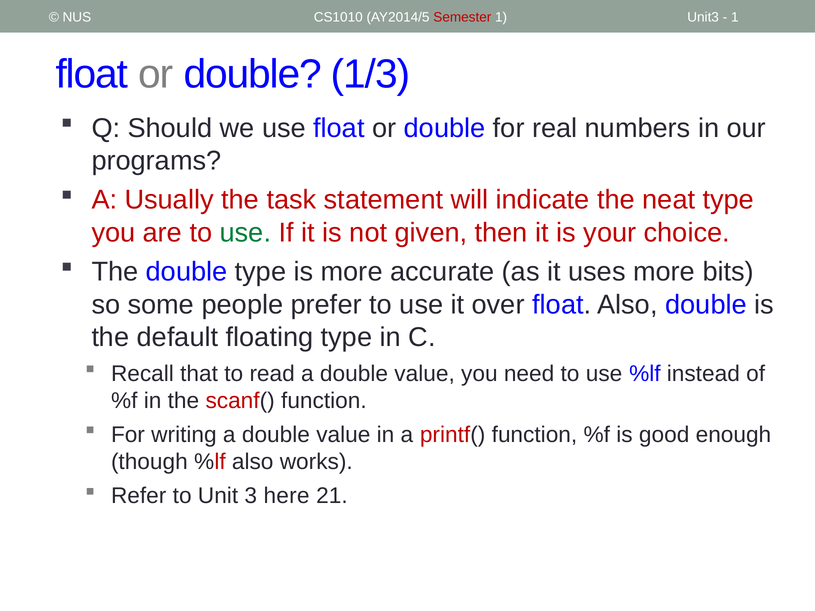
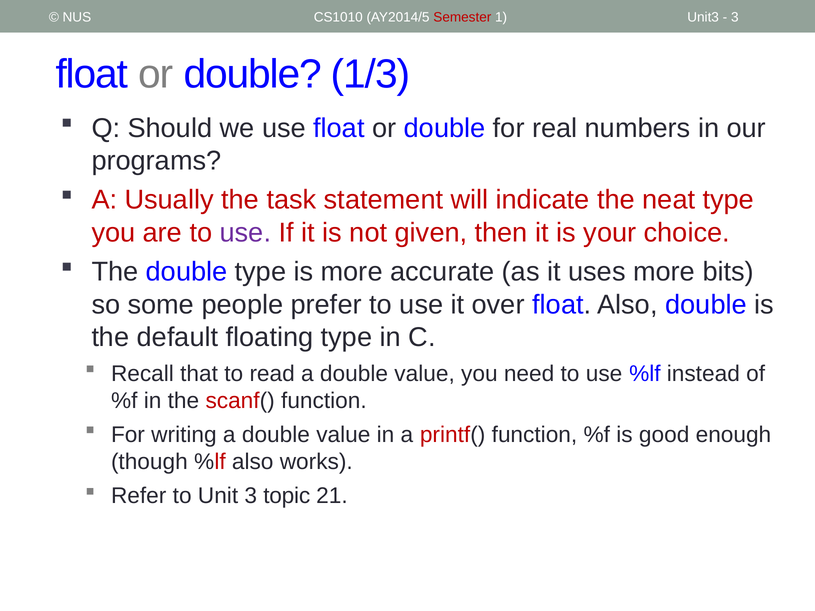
1: 1 -> 3 (735, 17)
use colour: green -> purple (245, 233)
here: here -> topic (287, 496)
